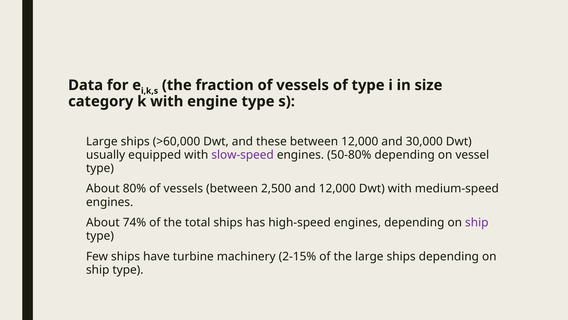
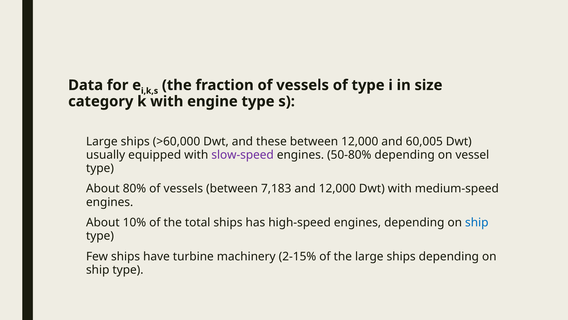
30,000: 30,000 -> 60,005 (424, 141)
2,500: 2,500 -> 7,183 (276, 188)
74%: 74% -> 10% (134, 222)
ship colour: purple -> blue (477, 222)
